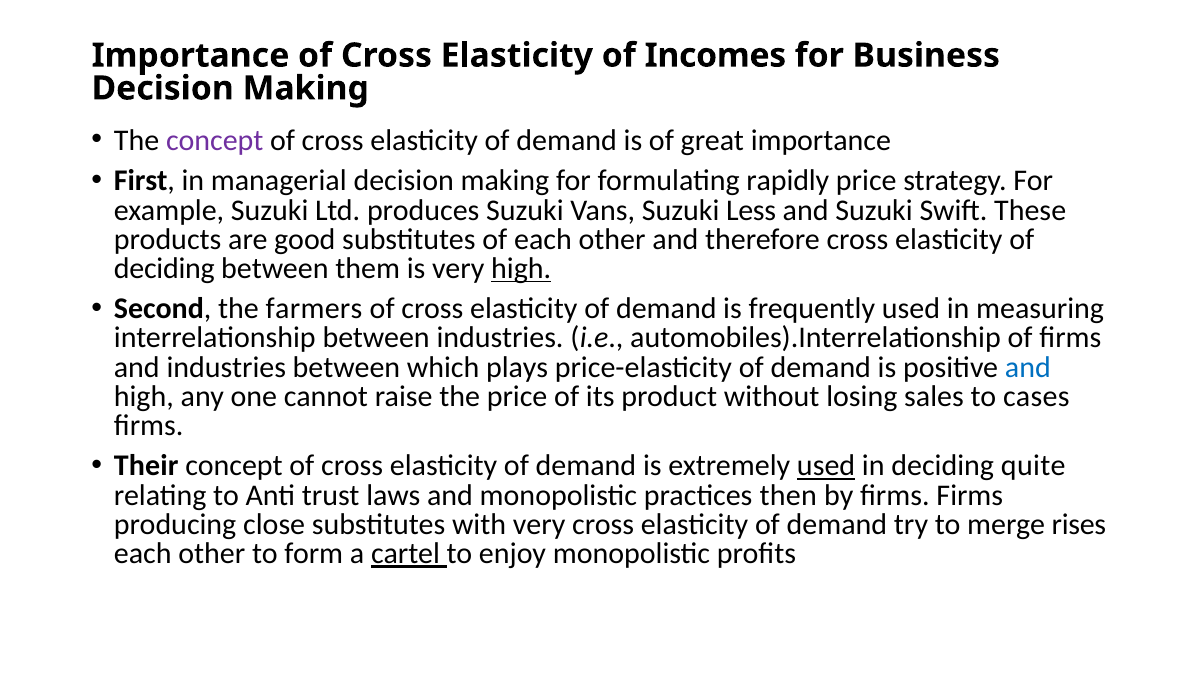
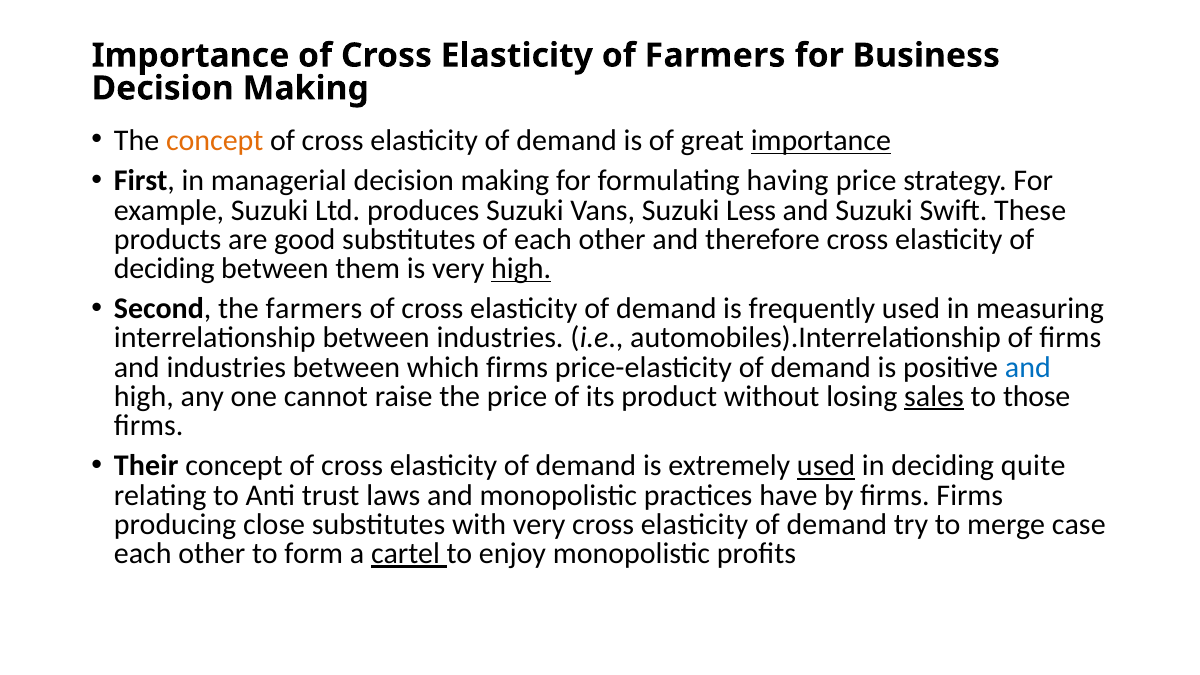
of Incomes: Incomes -> Farmers (715, 56)
concept colour: purple -> orange (215, 141)
importance underline: none -> present (821, 141)
rapidly: rapidly -> having (788, 181)
which plays: plays -> firms (517, 367)
sales underline: none -> present (934, 396)
cases: cases -> those (1037, 396)
then: then -> have (788, 495)
rises: rises -> case (1079, 524)
